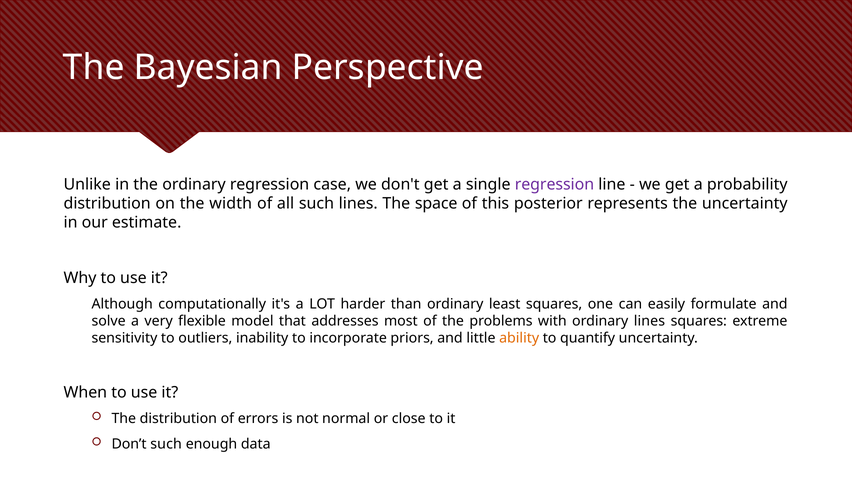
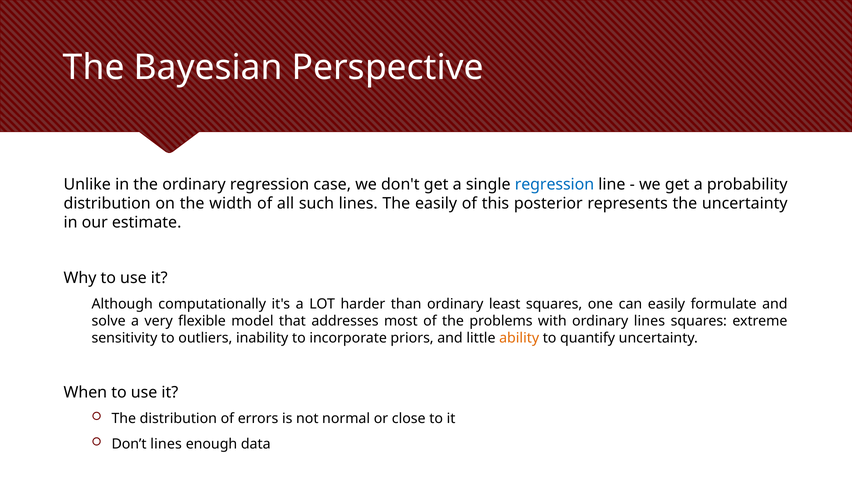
regression colour: purple -> blue (554, 184)
The space: space -> easily (436, 204)
Don’t such: such -> lines (166, 444)
